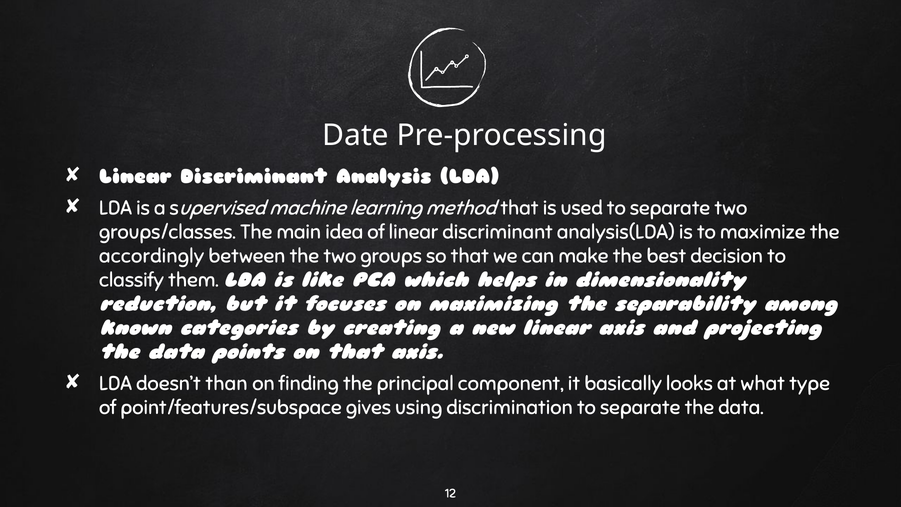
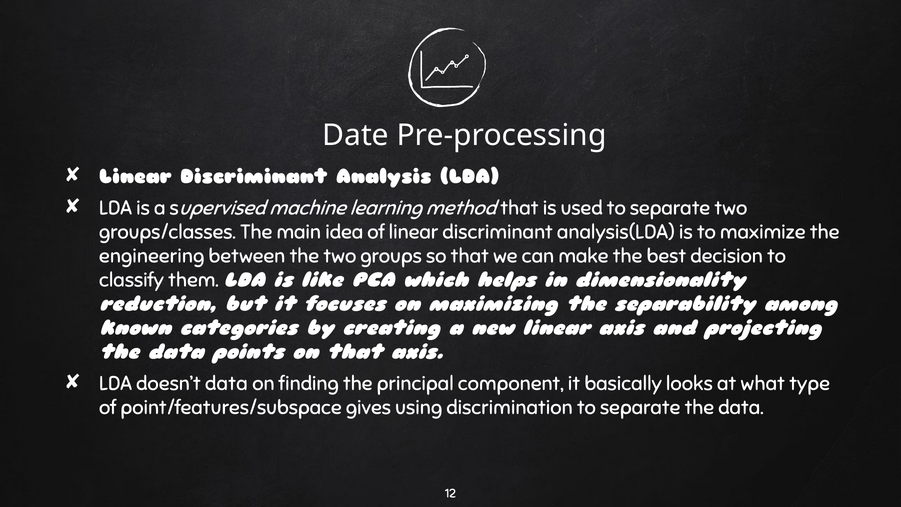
accordingly: accordingly -> engineering (152, 256)
doesn’t than: than -> data (226, 384)
